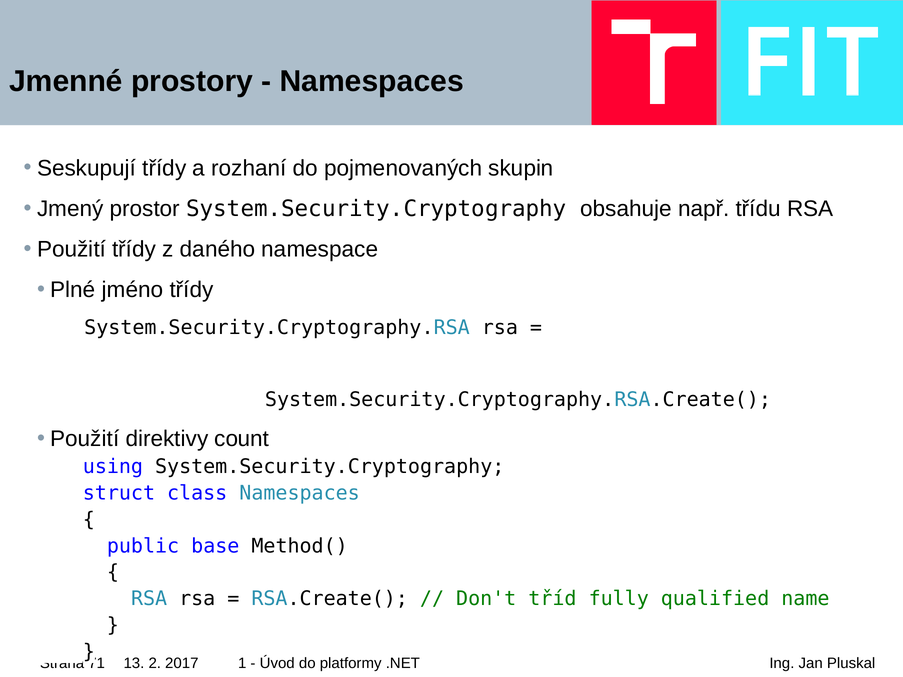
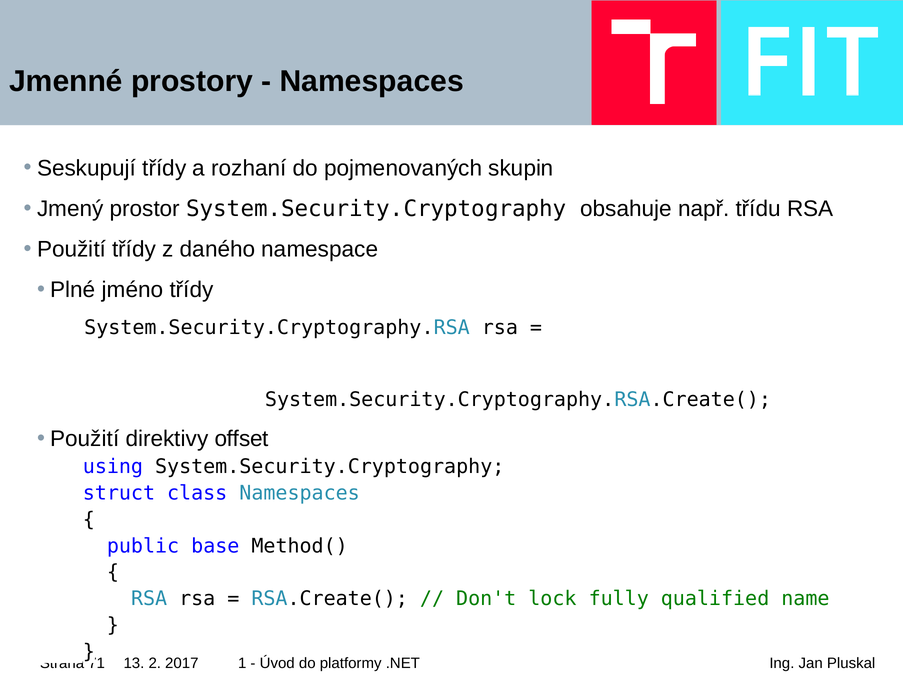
count: count -> offset (242, 439)
tříd: tříd -> lock (552, 599)
